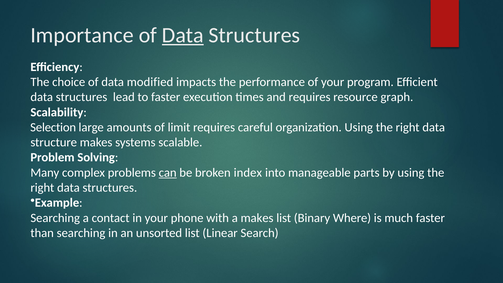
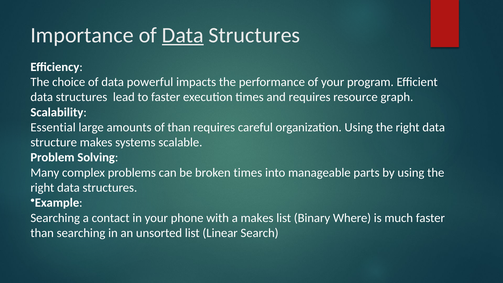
modified: modified -> powerful (150, 82)
Selection: Selection -> Essential (53, 127)
of limit: limit -> than (179, 127)
can underline: present -> none (168, 173)
broken index: index -> times (248, 173)
